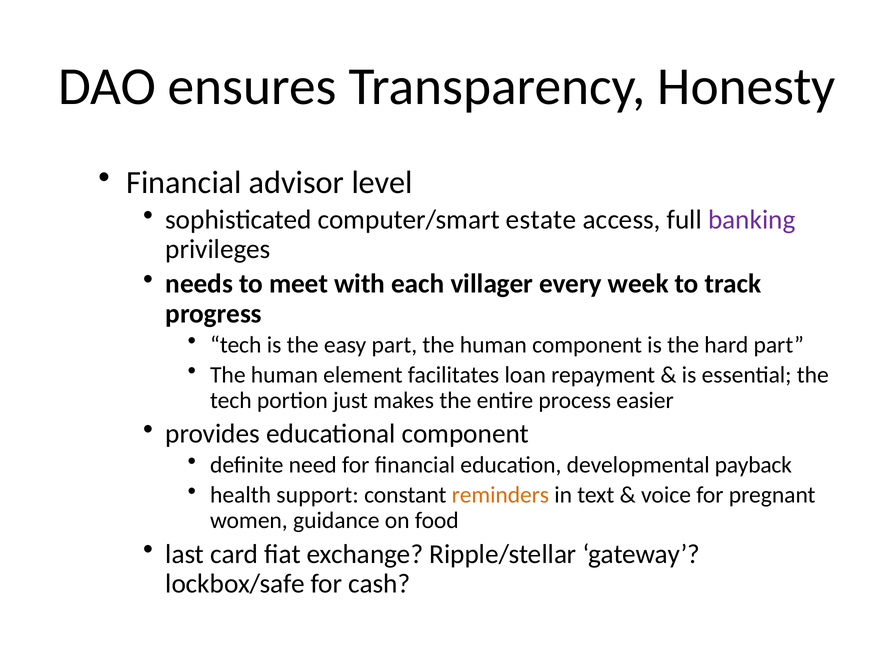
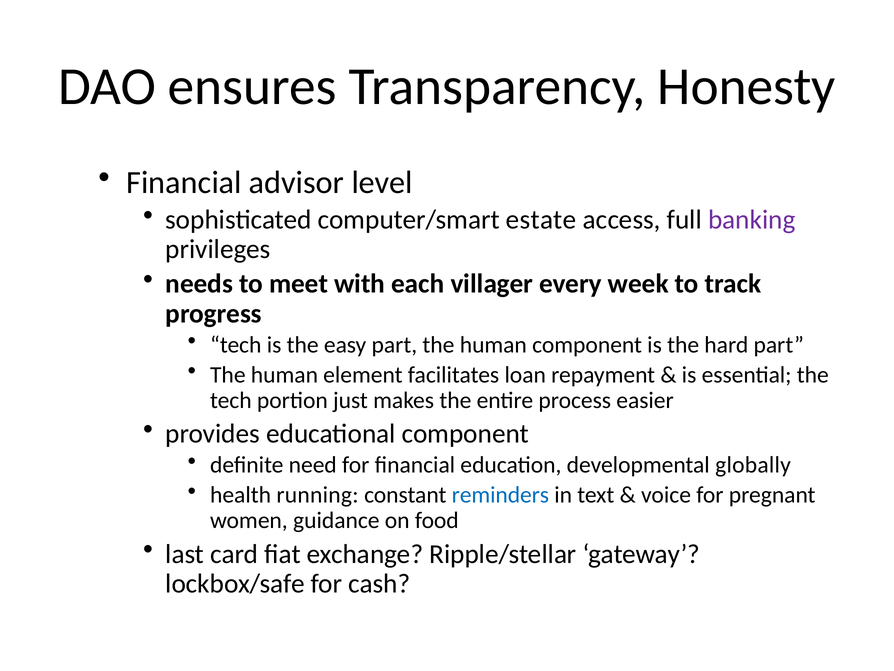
payback: payback -> globally (753, 465)
support: support -> running (317, 495)
reminders colour: orange -> blue (500, 495)
